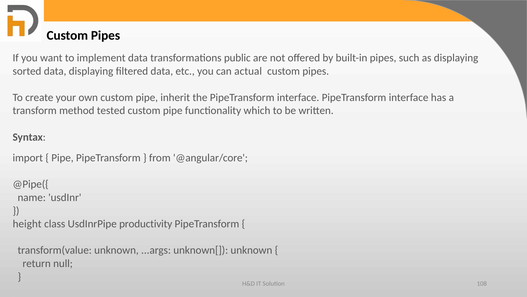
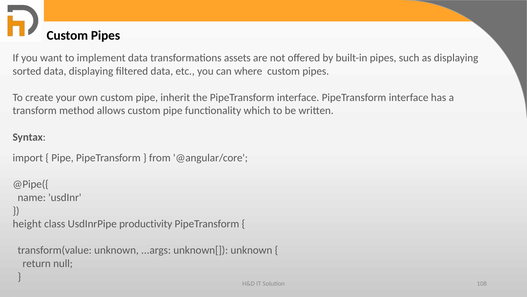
public: public -> assets (237, 58)
actual: actual -> where (248, 71)
tested: tested -> allows (111, 110)
